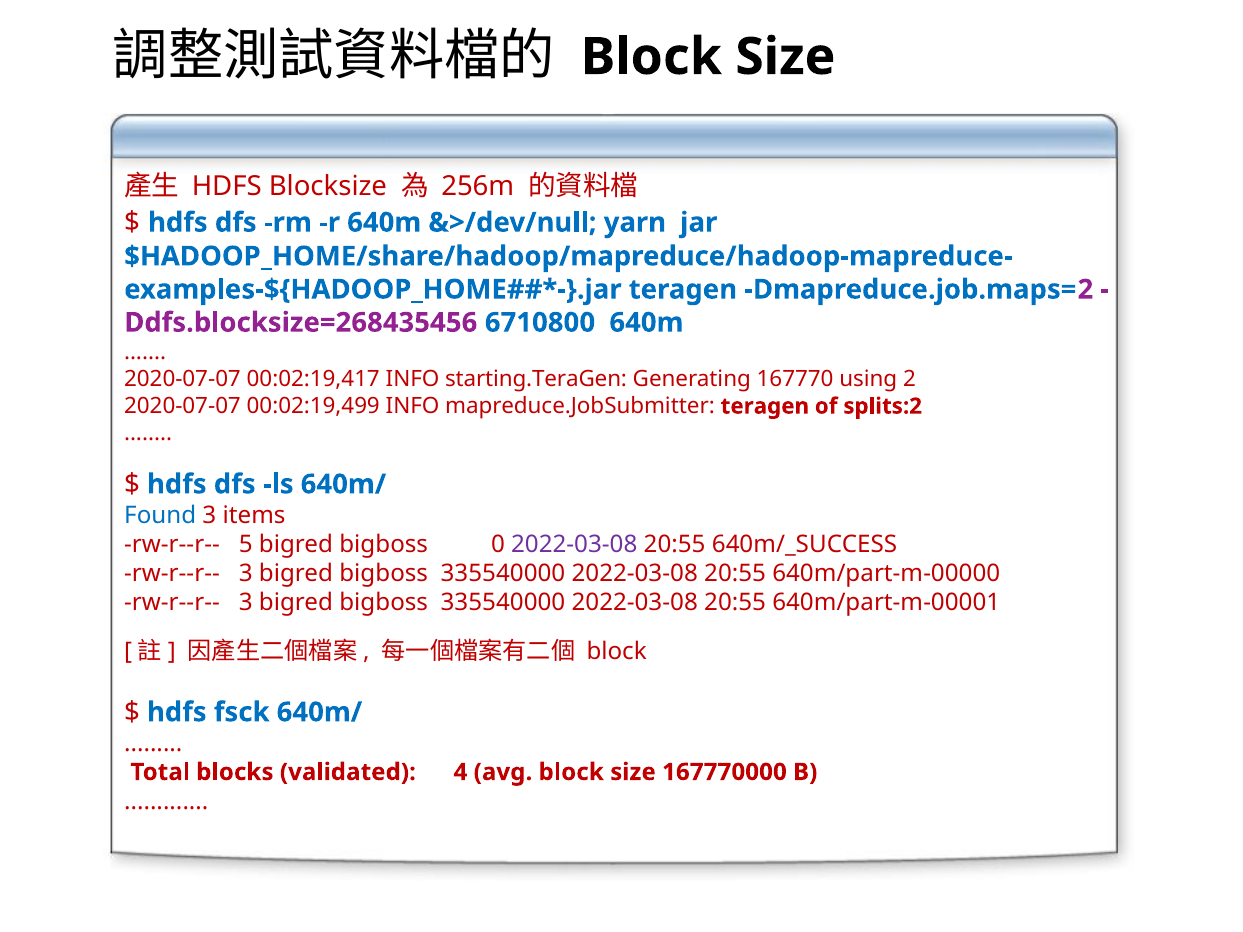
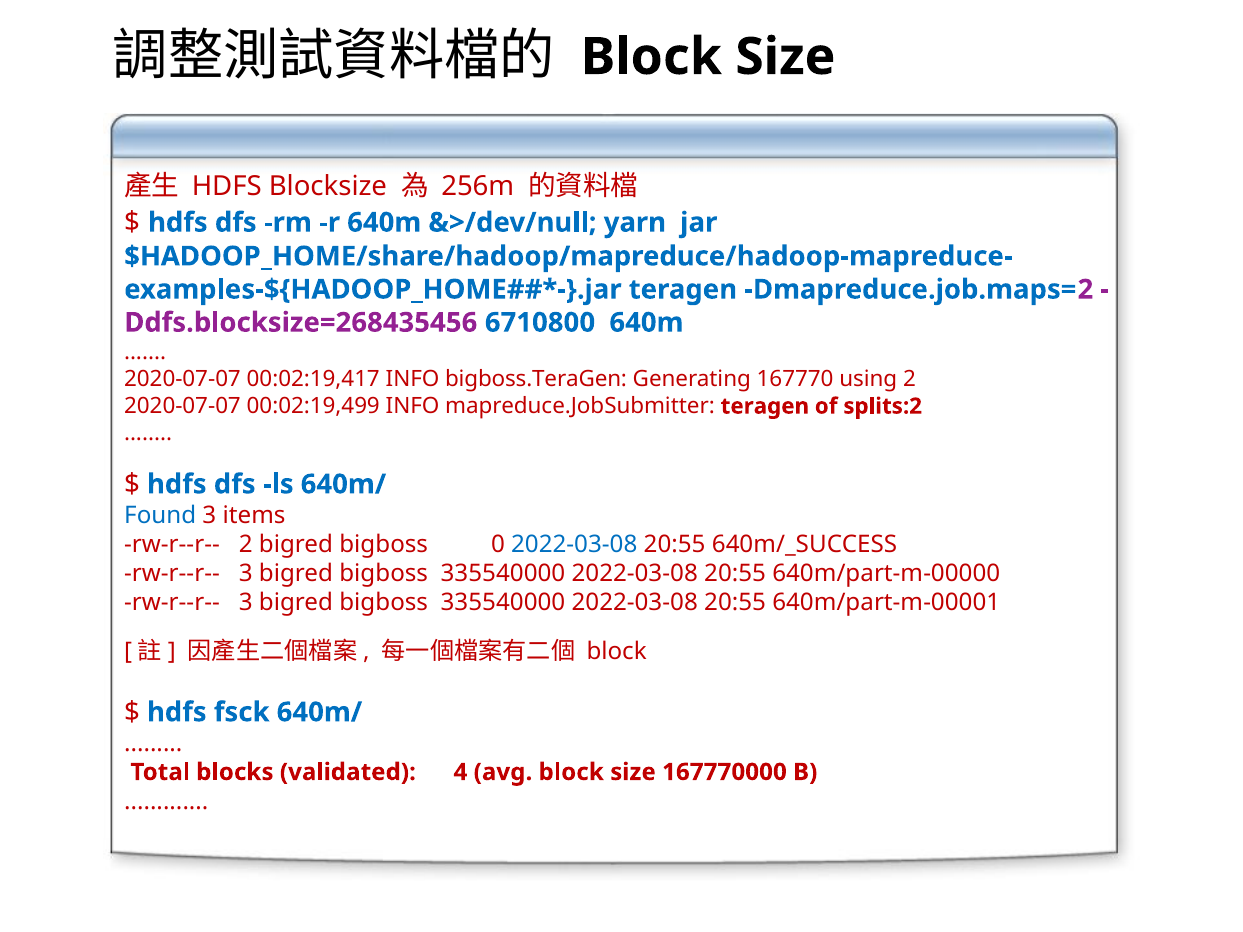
starting.TeraGen: starting.TeraGen -> bigboss.TeraGen (536, 379)
rw-r--r-- 5: 5 -> 2 (246, 544)
2022-03-08 colour: purple -> blue (574, 544)
